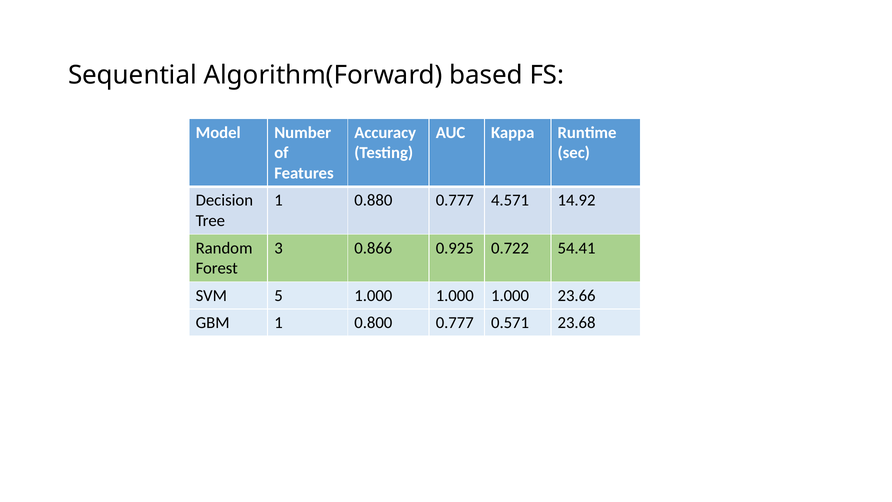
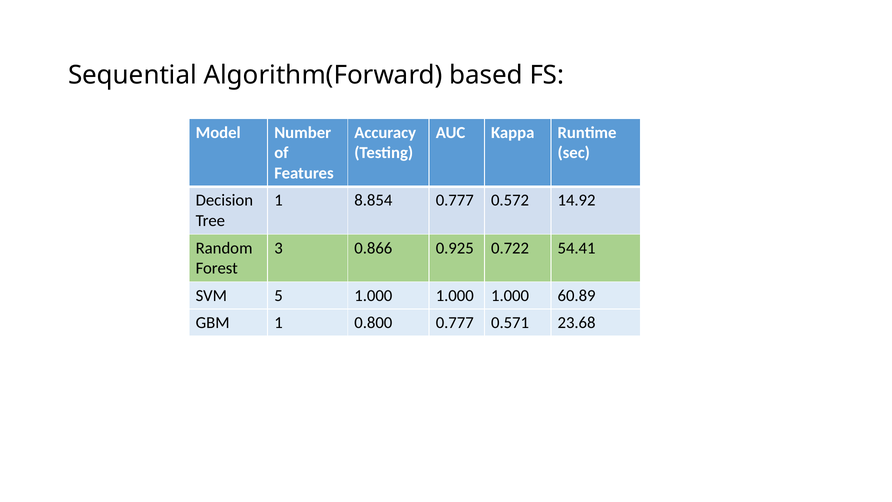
0.880: 0.880 -> 8.854 (373, 200)
4.571: 4.571 -> 0.572 (510, 200)
23.66: 23.66 -> 60.89 (577, 295)
